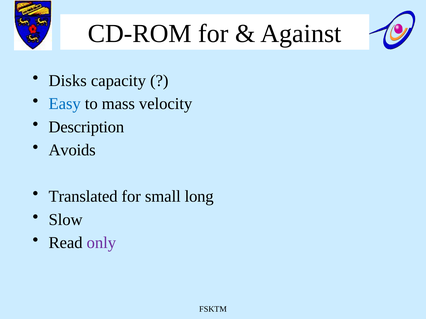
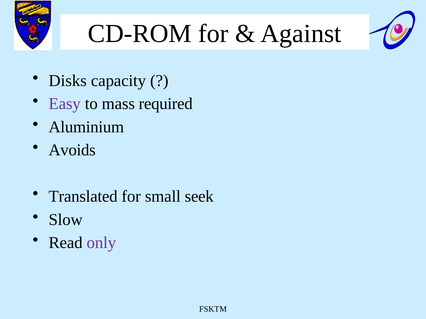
Easy colour: blue -> purple (65, 104)
velocity: velocity -> required (166, 104)
Description: Description -> Aluminium (86, 127)
long: long -> seek (199, 197)
